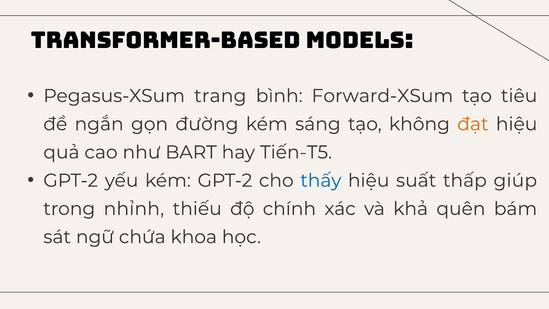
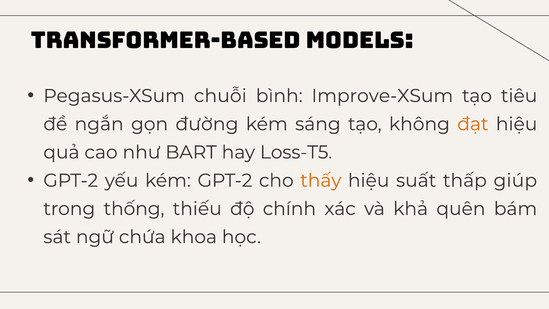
trang: trang -> chuỗi (220, 96)
Forward-XSum: Forward-XSum -> Improve-XSum (382, 96)
Tiến-T5: Tiến-T5 -> Loss-T5 (296, 152)
thấy colour: blue -> orange (321, 180)
nhỉnh: nhỉnh -> thống (134, 209)
